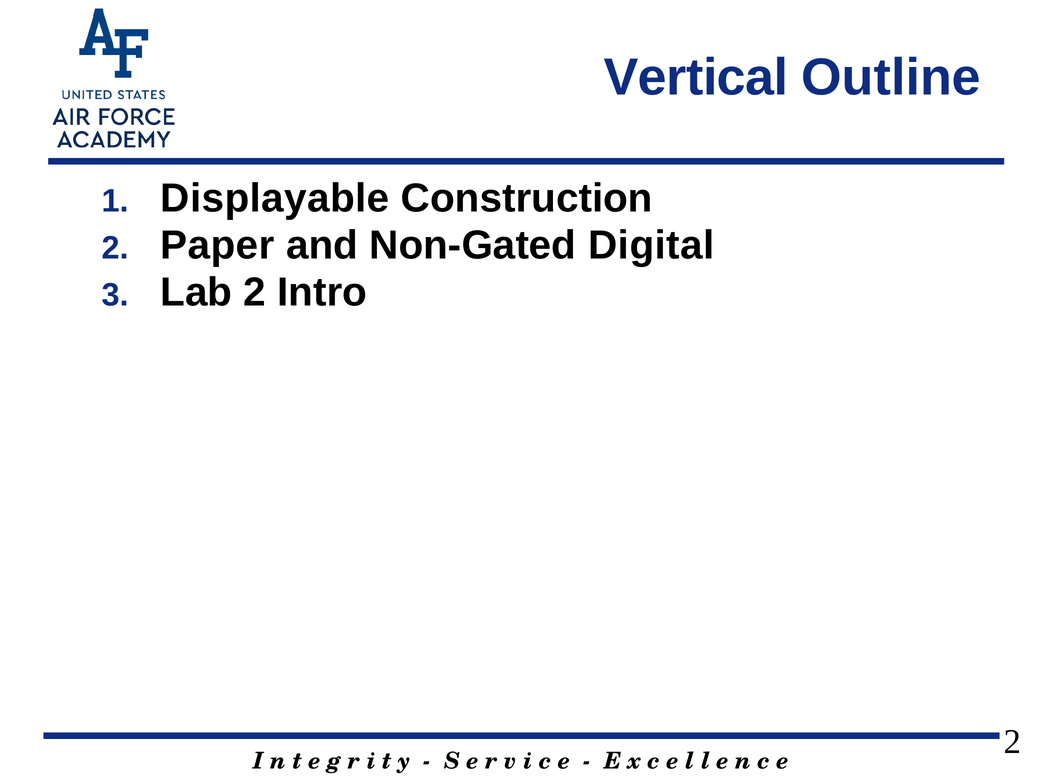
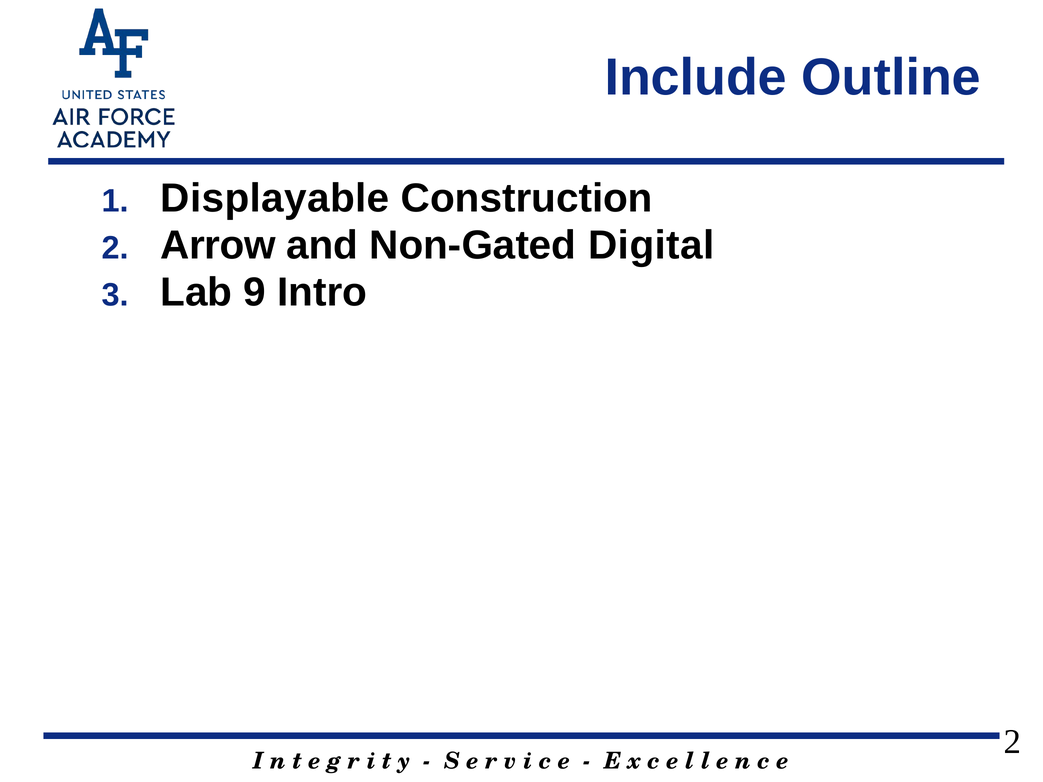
Vertical: Vertical -> Include (696, 78)
Paper: Paper -> Arrow (218, 245)
Lab 2: 2 -> 9 (255, 292)
